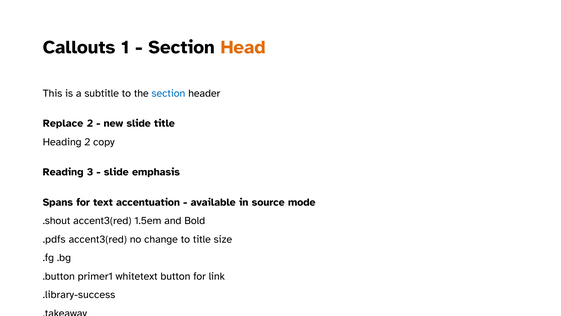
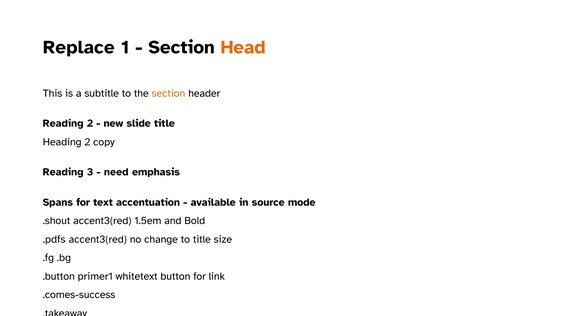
Callouts: Callouts -> Replace (79, 47)
section colour: blue -> orange (168, 93)
Replace: Replace -> Reading (63, 123)
slide: slide -> need (116, 172)
.library-success: .library-success -> .comes-success (79, 294)
